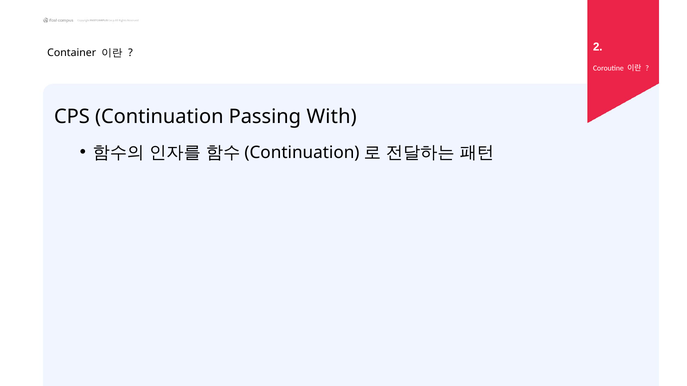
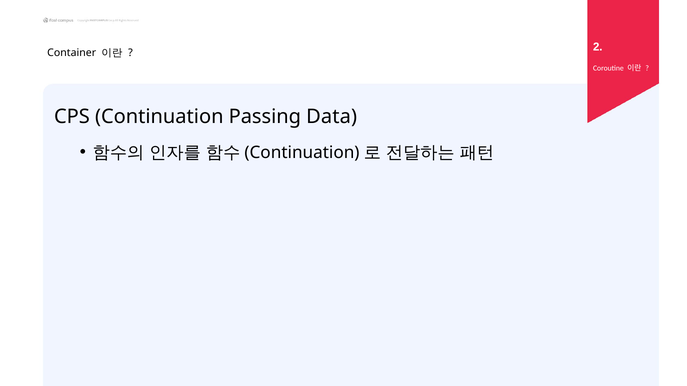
With: With -> Data (332, 117)
